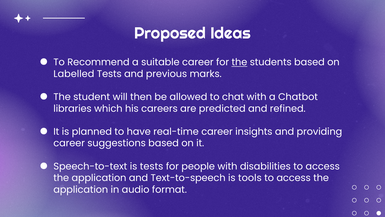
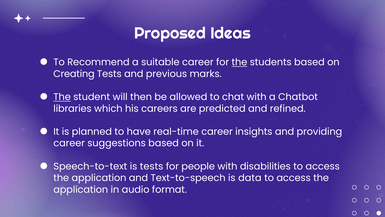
Labelled: Labelled -> Creating (74, 74)
The underline: none -> present (62, 97)
tools: tools -> data (250, 178)
